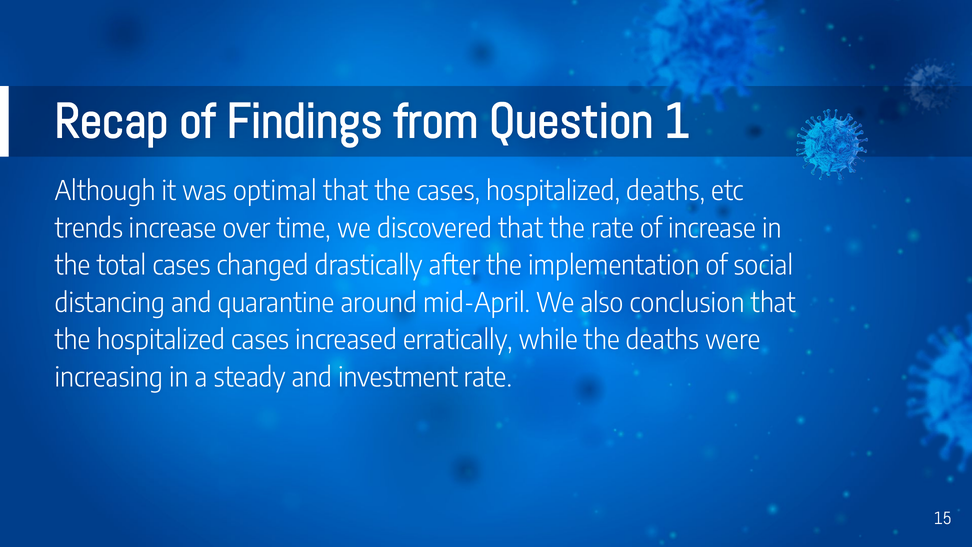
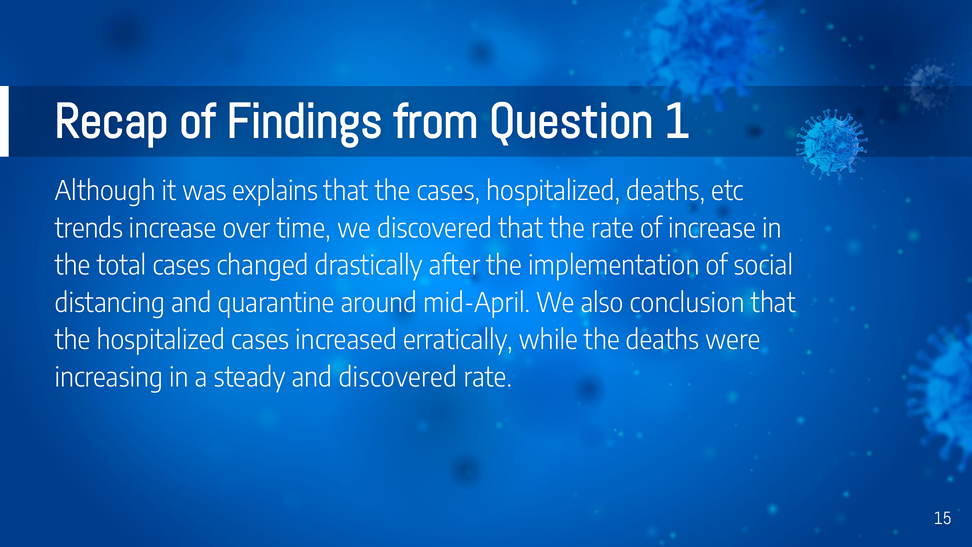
optimal: optimal -> explains (275, 191)
and investment: investment -> discovered (398, 378)
